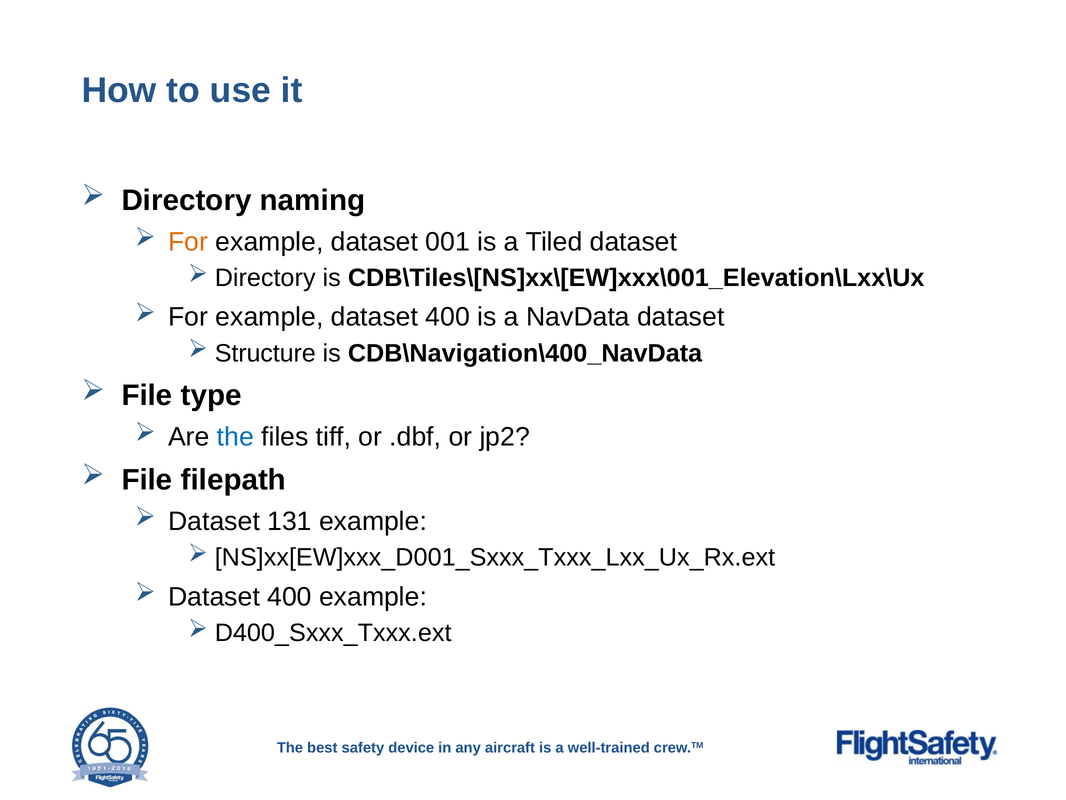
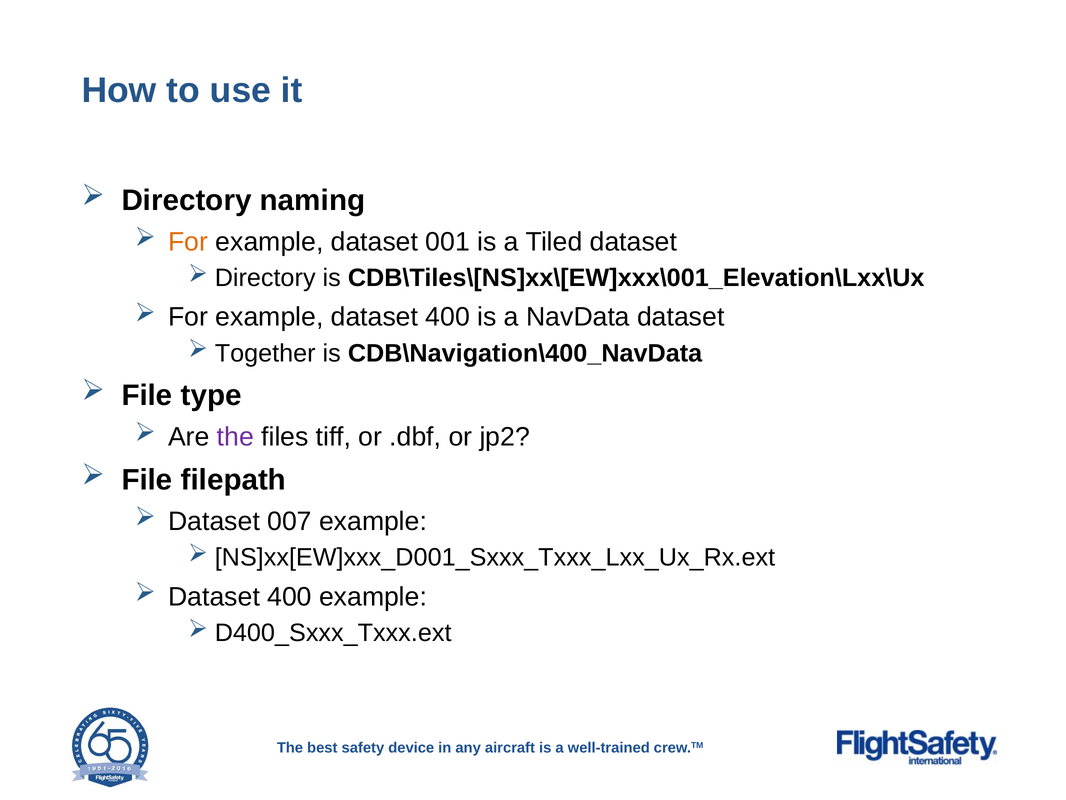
Structure: Structure -> Together (265, 353)
the colour: blue -> purple (235, 437)
131: 131 -> 007 (289, 521)
